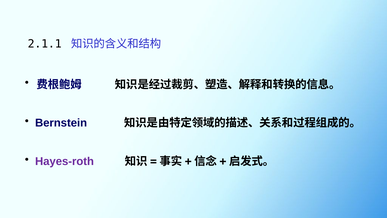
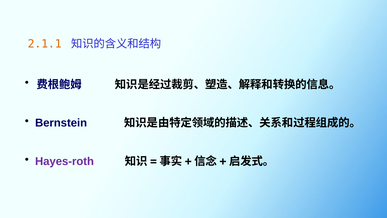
2.1.1 colour: black -> orange (45, 44)
